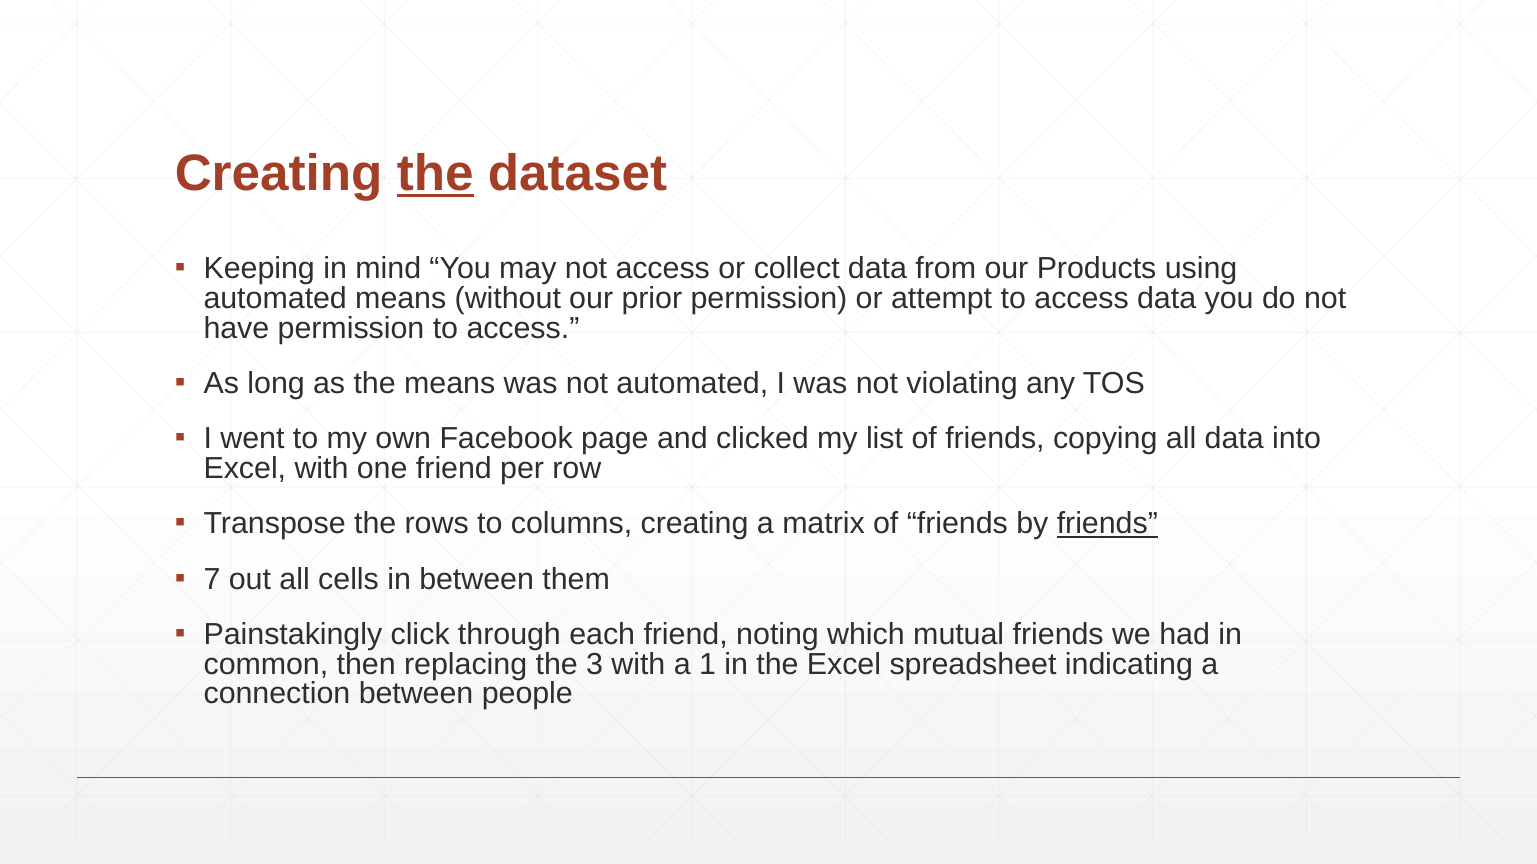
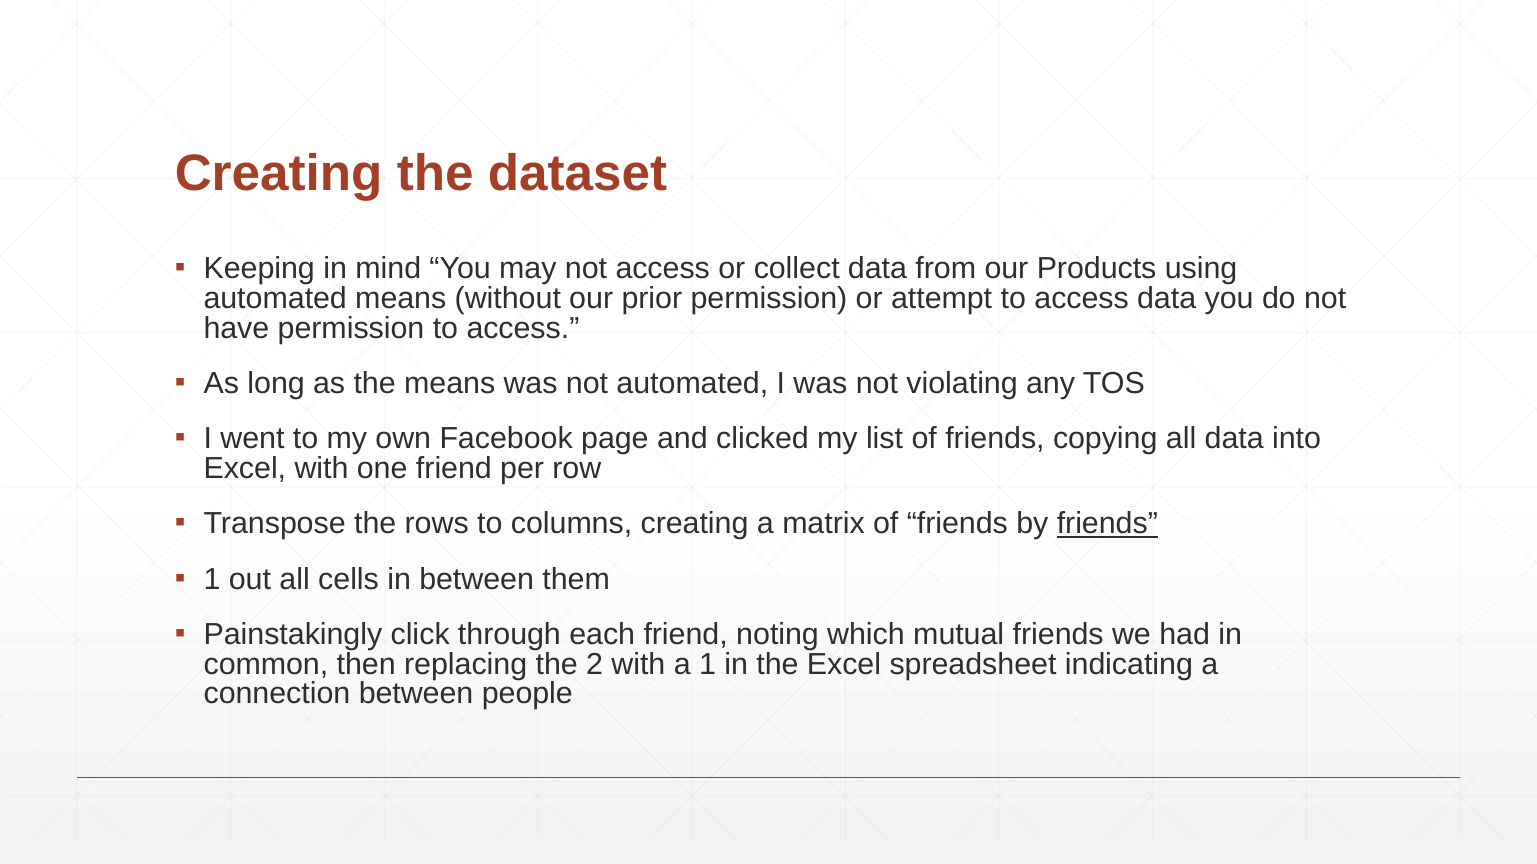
the underline: present -> none (435, 174)
7: 7 -> 1 (212, 580)
3: 3 -> 2 (595, 665)
